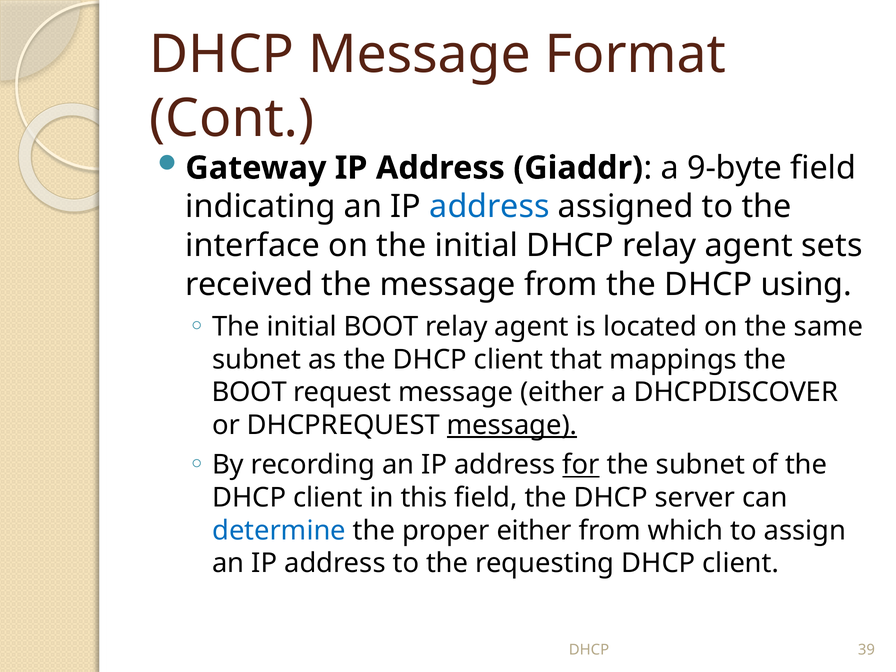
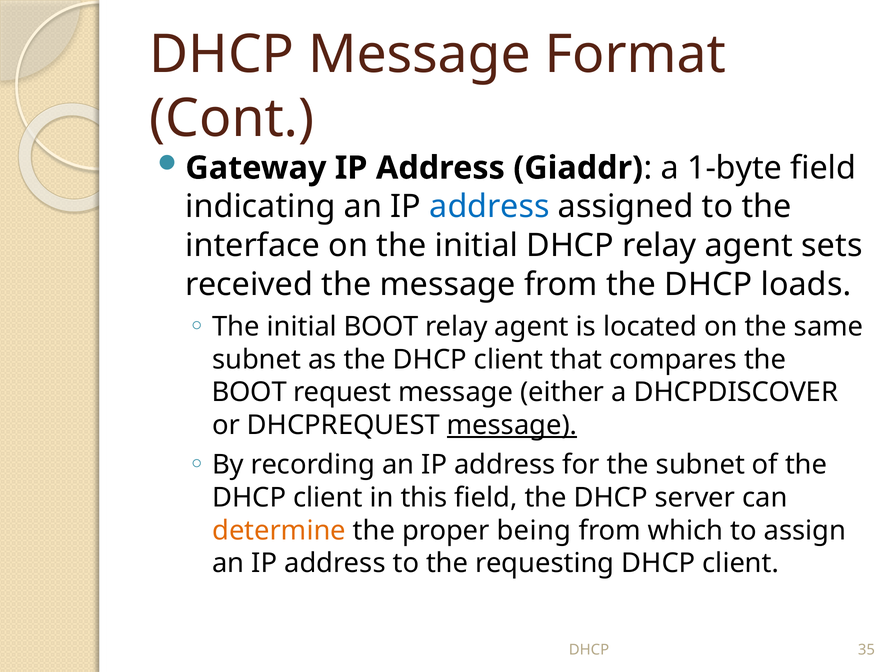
9-byte: 9-byte -> 1-byte (735, 168)
using: using -> loads (806, 284)
mappings: mappings -> compares (673, 360)
for underline: present -> none (581, 465)
determine colour: blue -> orange (279, 531)
proper either: either -> being (534, 531)
39: 39 -> 35 (866, 650)
